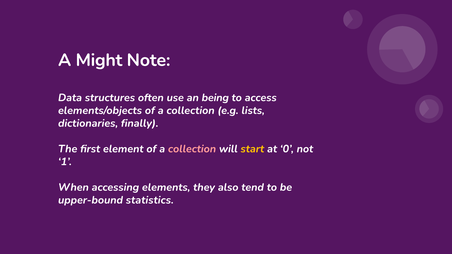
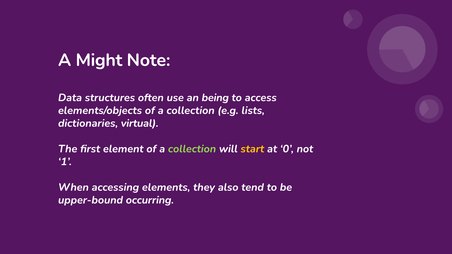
finally: finally -> virtual (140, 123)
collection colour: pink -> light green (192, 149)
statistics: statistics -> occurring (150, 200)
